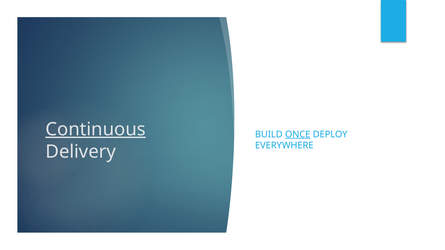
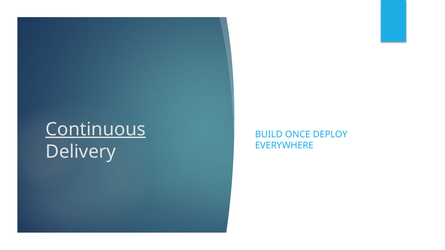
ONCE underline: present -> none (298, 134)
